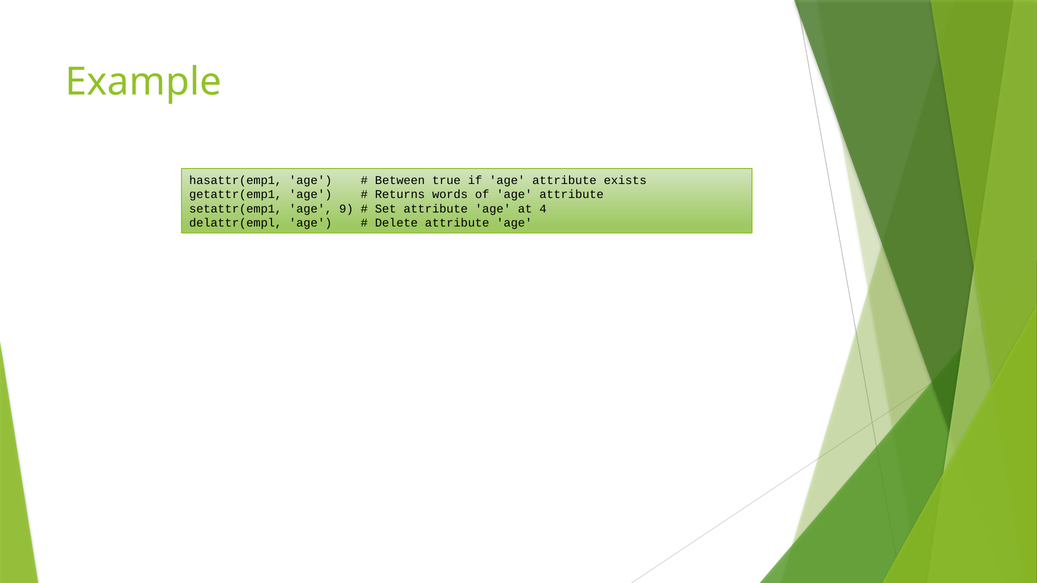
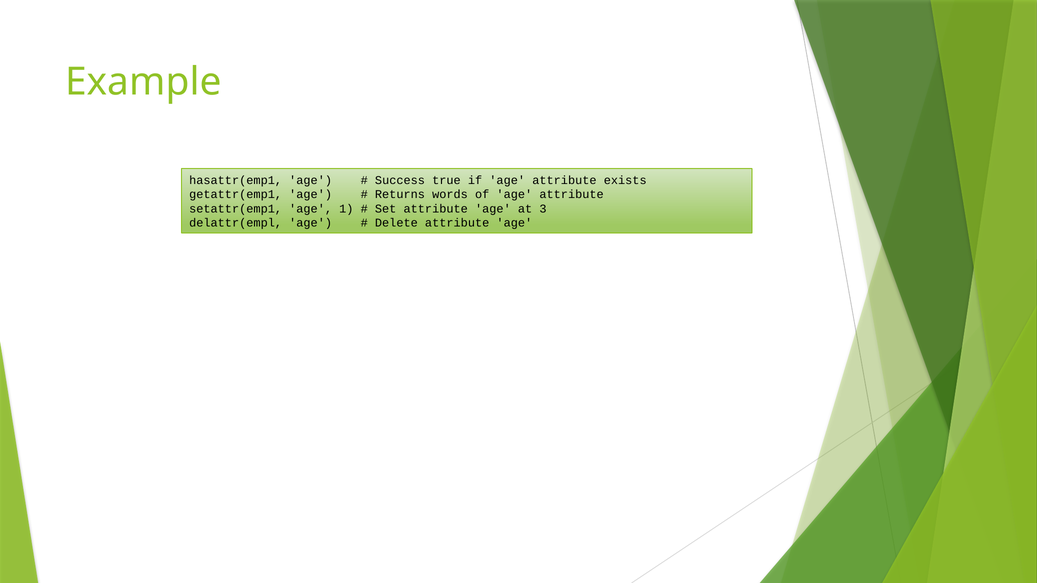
Between: Between -> Success (400, 180)
9: 9 -> 1 (346, 209)
4: 4 -> 3 (543, 209)
